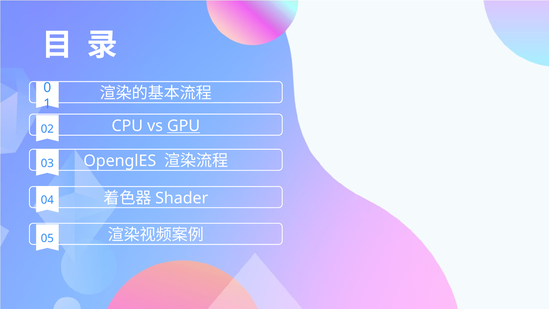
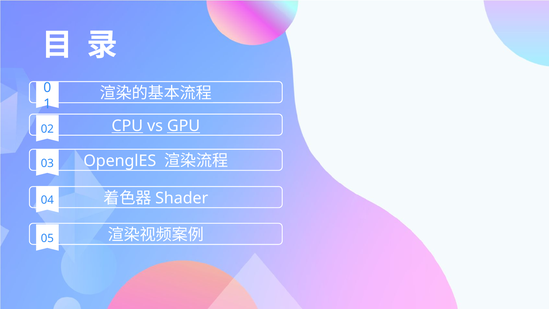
CPU underline: none -> present (127, 126)
